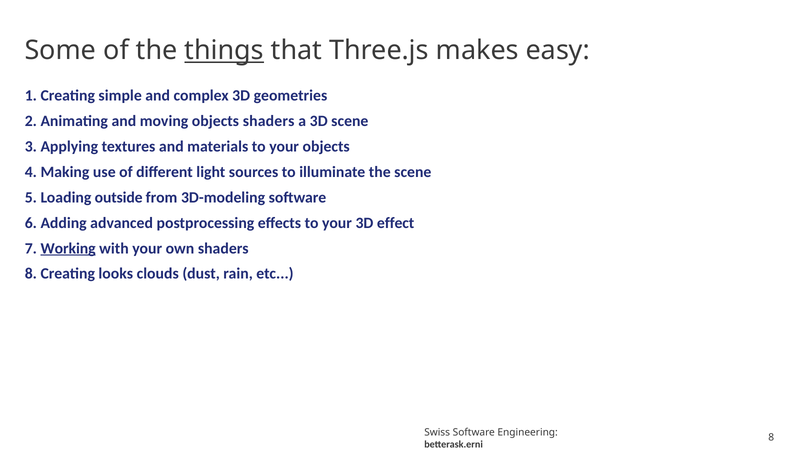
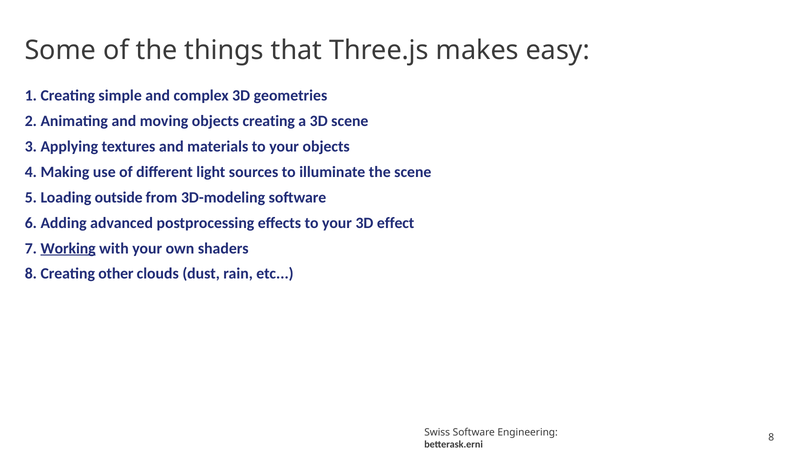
things underline: present -> none (224, 50)
objects shaders: shaders -> creating (269, 121)
looks: looks -> other (116, 274)
